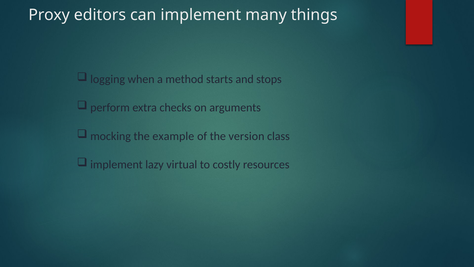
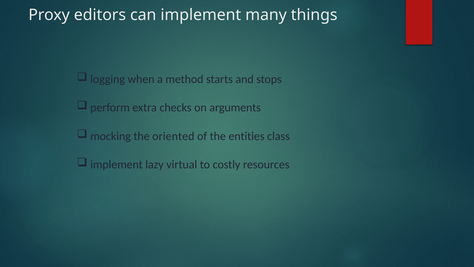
example: example -> oriented (173, 136)
version: version -> entities (247, 136)
